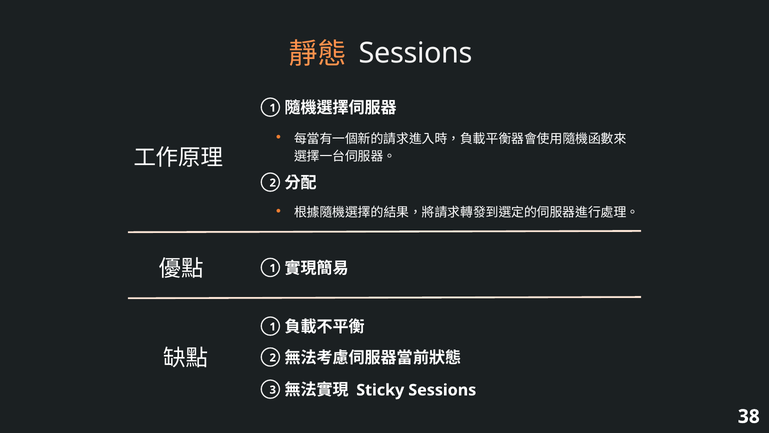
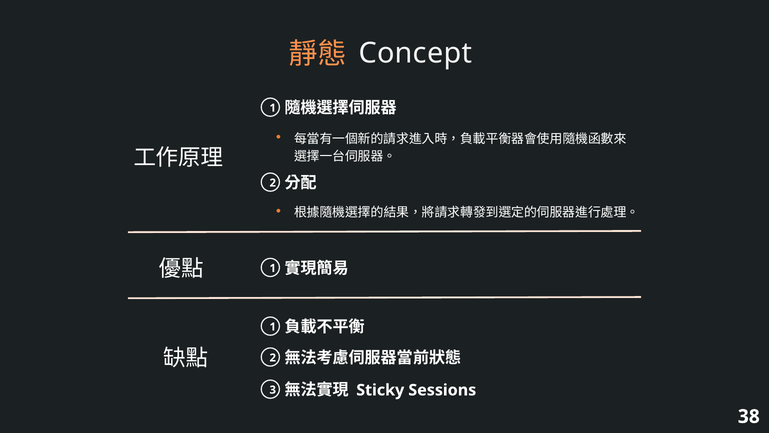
Sessions: Sessions -> Concept (415, 53)
